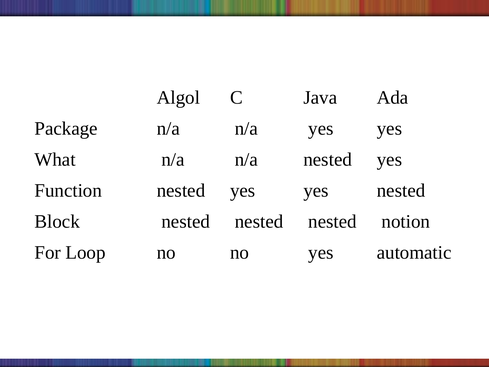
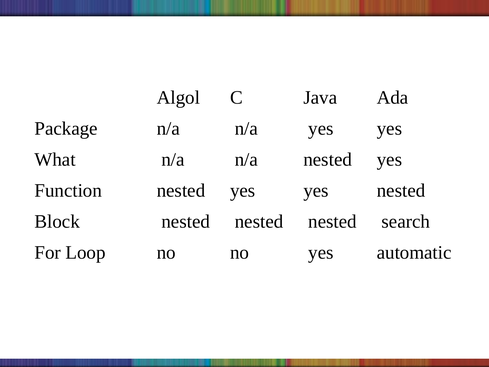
notion: notion -> search (406, 221)
